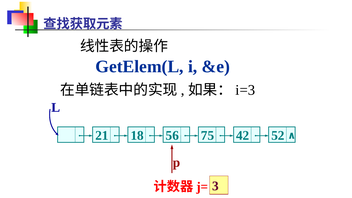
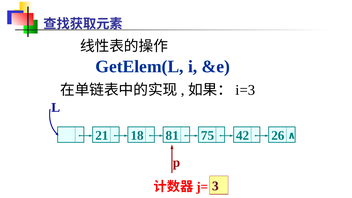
56: 56 -> 81 (172, 136)
52: 52 -> 26 (278, 136)
